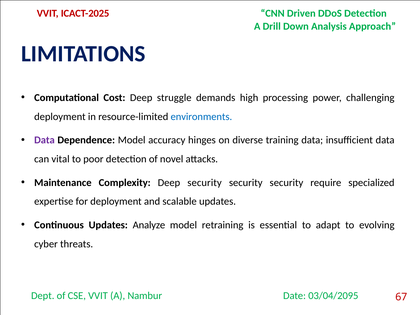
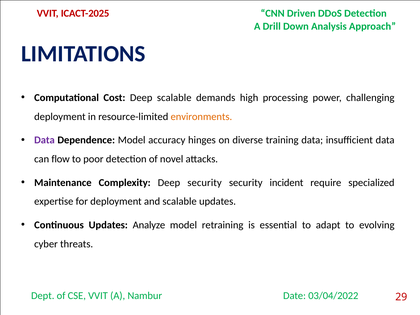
Deep struggle: struggle -> scalable (174, 98)
environments colour: blue -> orange (201, 117)
vital: vital -> flow (61, 159)
security: security -> incident (287, 183)
03/04/2095: 03/04/2095 -> 03/04/2022 (333, 296)
67: 67 -> 29 (401, 297)
